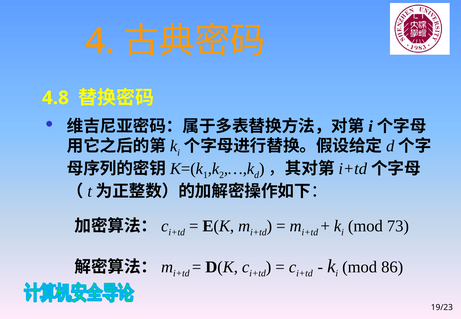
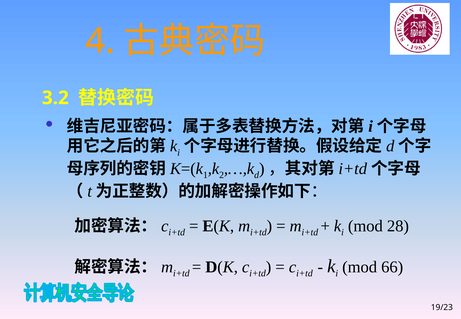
4.8: 4.8 -> 3.2 (55, 98)
73: 73 -> 28 (398, 226)
86: 86 -> 66 (392, 267)
